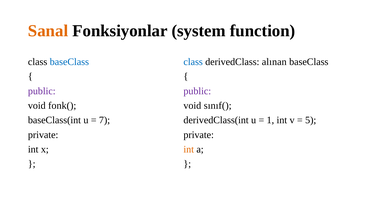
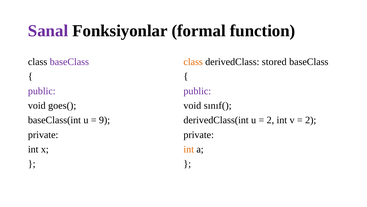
Sanal colour: orange -> purple (48, 31)
system: system -> formal (199, 31)
baseClass colour: blue -> purple (69, 62)
class colour: blue -> orange (193, 62)
alınan: alınan -> stored (274, 62)
fonk(: fonk( -> goes( (62, 105)
7: 7 -> 9 (105, 120)
1: 1 -> 2 (270, 120)
5: 5 -> 2 (311, 120)
